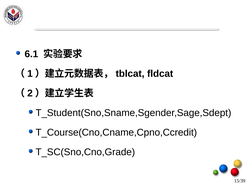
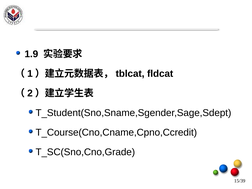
6.1: 6.1 -> 1.9 (31, 54)
